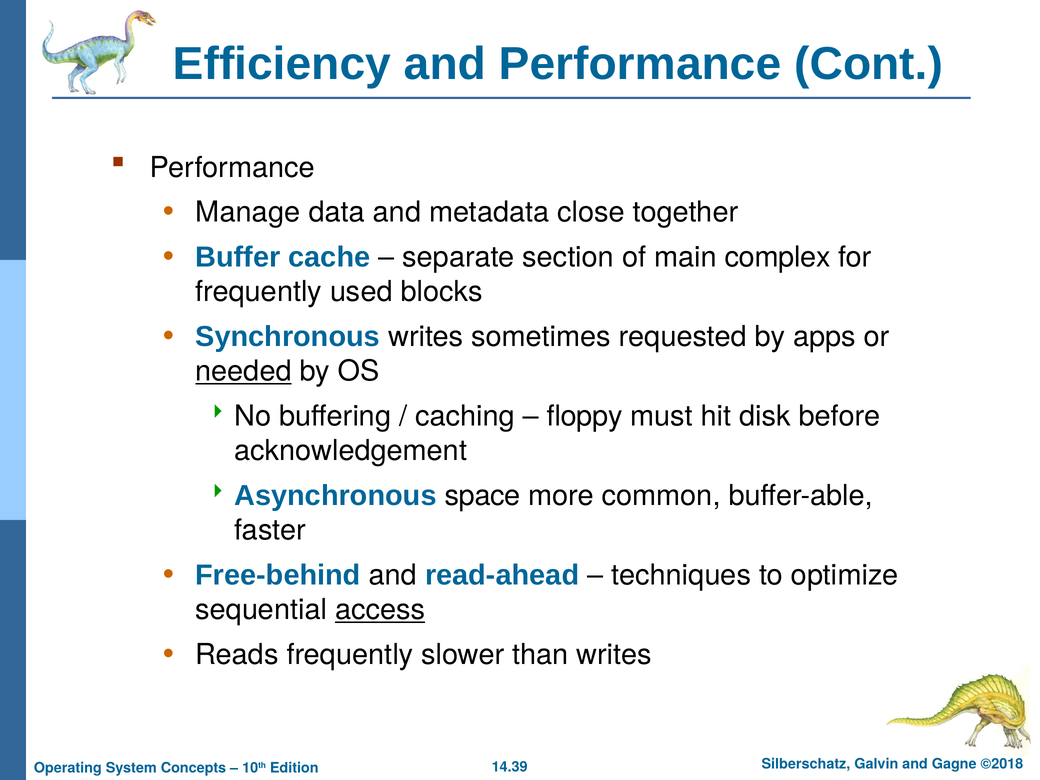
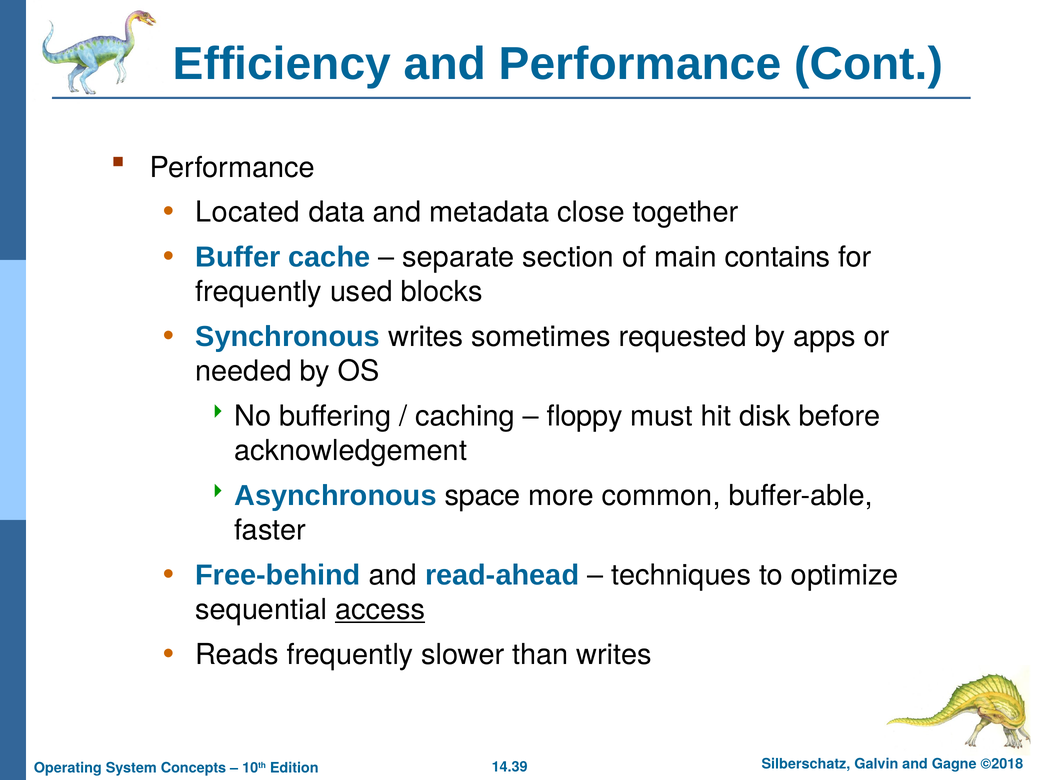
Manage: Manage -> Located (248, 212)
complex: complex -> contains (778, 257)
needed underline: present -> none (244, 371)
